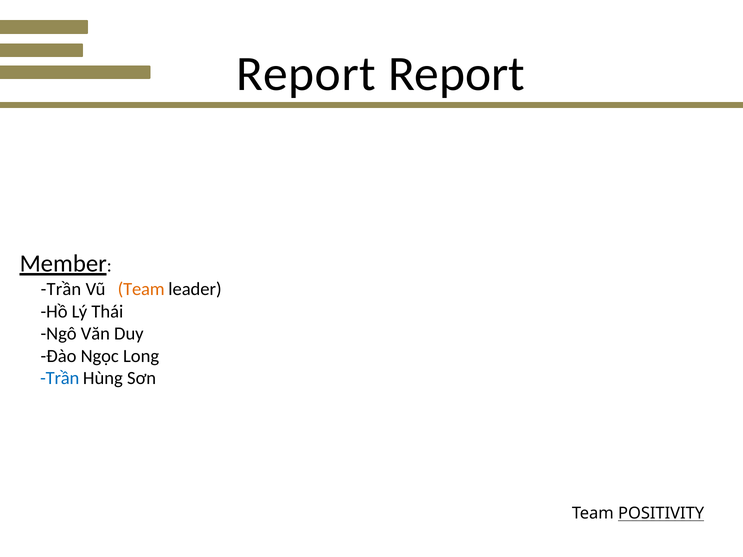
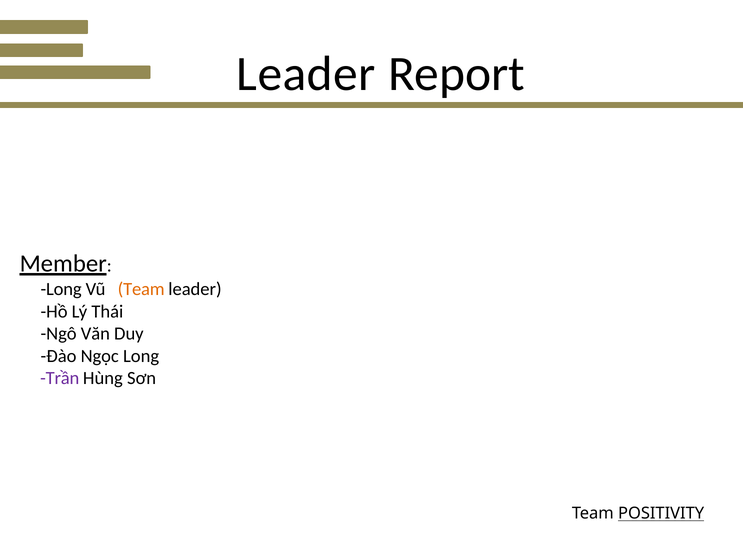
Report: Report -> Leader (306, 74)
Trần: Trần -> Long (61, 289)
Trần colour: blue -> purple (60, 378)
